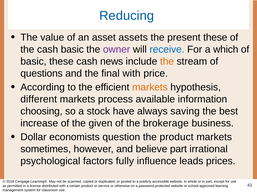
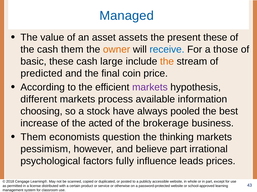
Reducing: Reducing -> Managed (127, 16)
cash basic: basic -> them (72, 50)
owner colour: purple -> orange (117, 50)
which: which -> those (226, 50)
news: news -> large (112, 62)
questions: questions -> predicted (41, 74)
final with: with -> coin (132, 74)
markets colour: orange -> purple (150, 88)
saving: saving -> pooled (185, 112)
given: given -> acted (101, 124)
Dollar: Dollar -> Them (33, 138)
the product: product -> thinking (177, 138)
sometimes: sometimes -> pessimism (46, 150)
